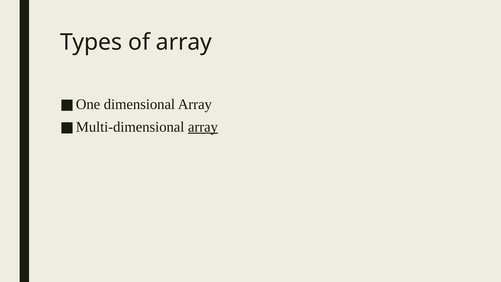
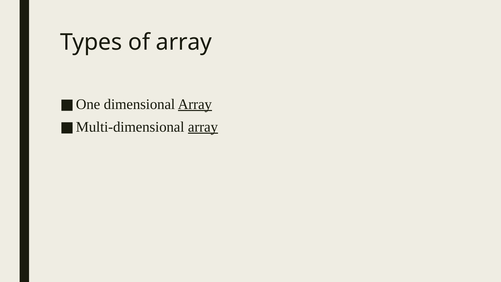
Array underline: none -> present (195, 104)
